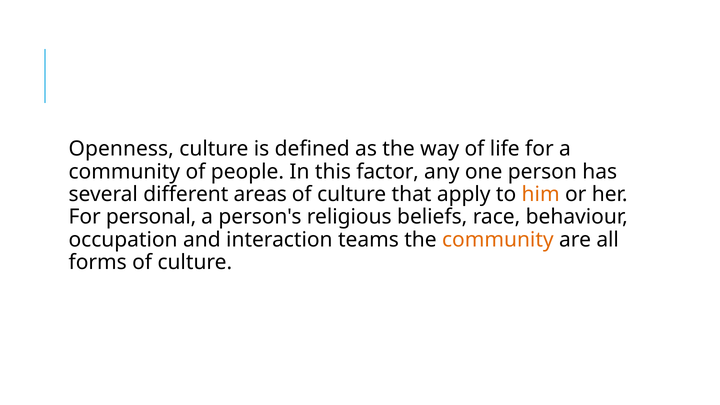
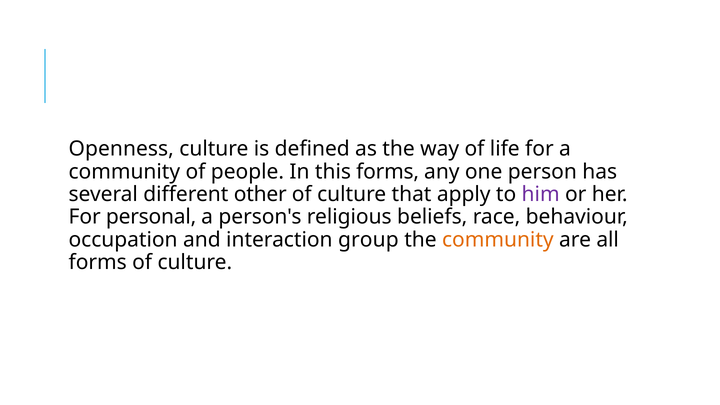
this factor: factor -> forms (388, 172)
areas: areas -> other (260, 194)
him colour: orange -> purple (541, 194)
teams: teams -> group (368, 240)
